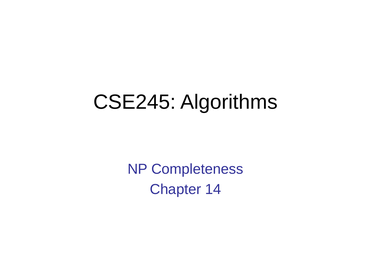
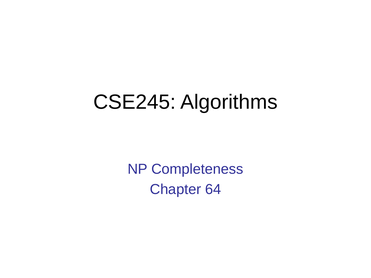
14: 14 -> 64 (213, 189)
